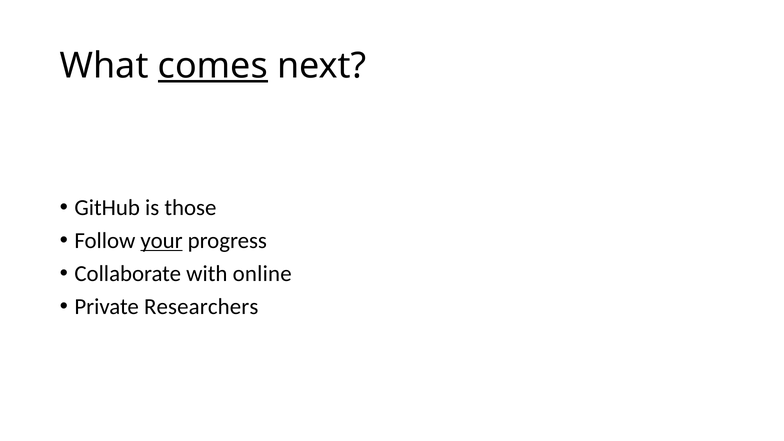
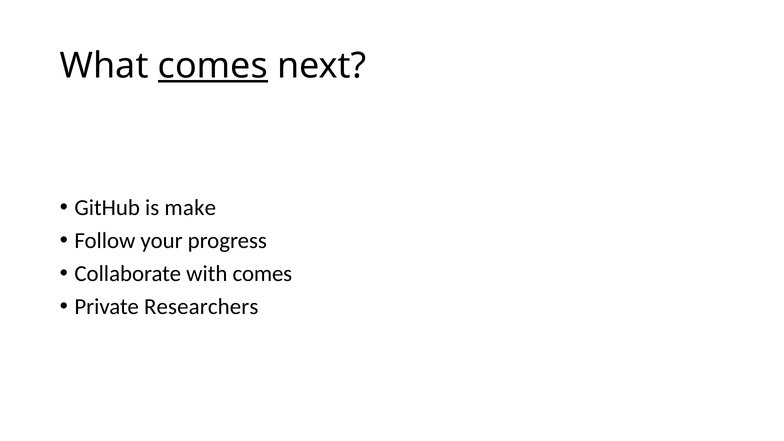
those: those -> make (190, 208)
your underline: present -> none (162, 241)
with online: online -> comes (262, 274)
